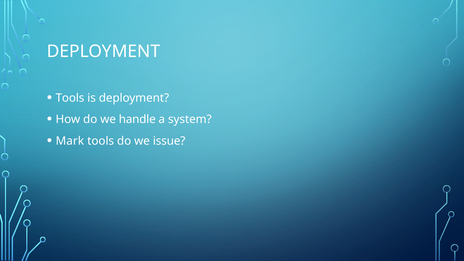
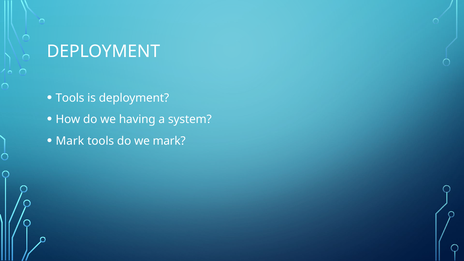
handle: handle -> having (137, 119)
we issue: issue -> mark (169, 141)
